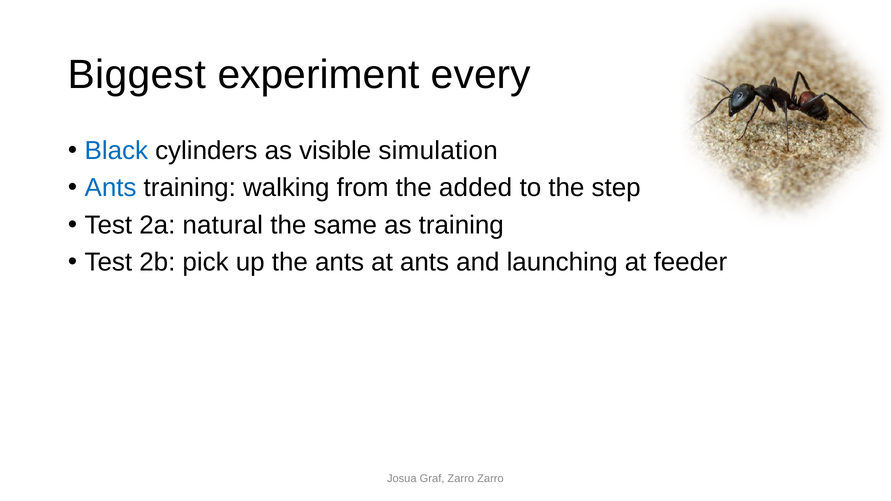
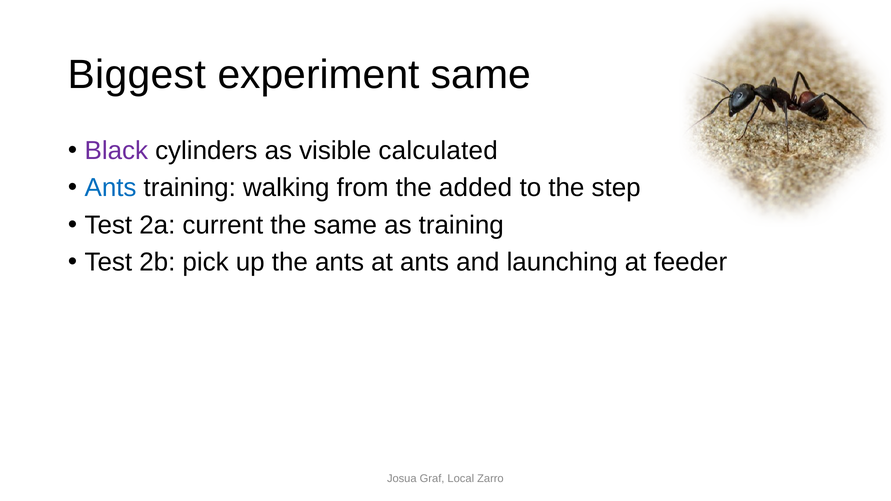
experiment every: every -> same (481, 75)
Black colour: blue -> purple (116, 151)
simulation: simulation -> calculated (438, 151)
natural: natural -> current (223, 225)
Graf Zarro: Zarro -> Local (461, 479)
